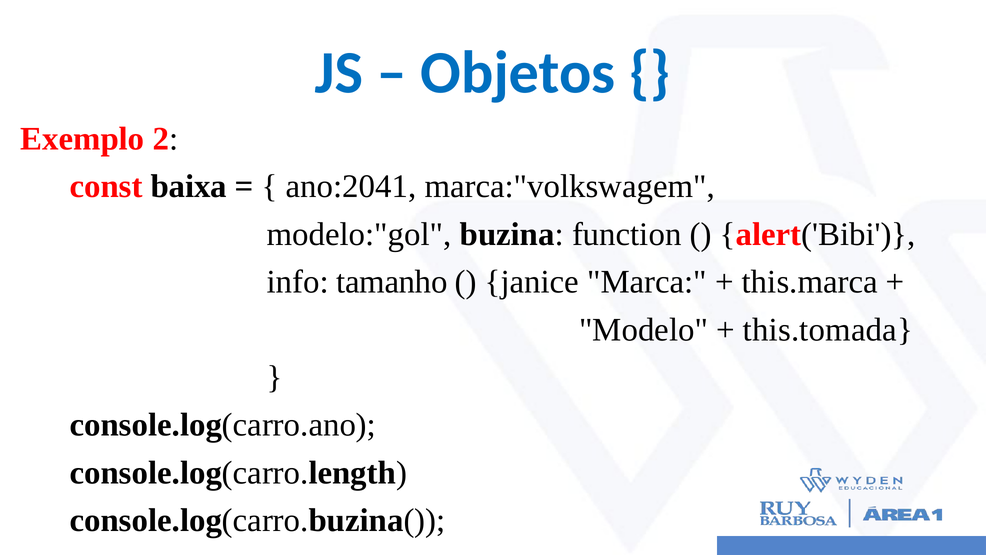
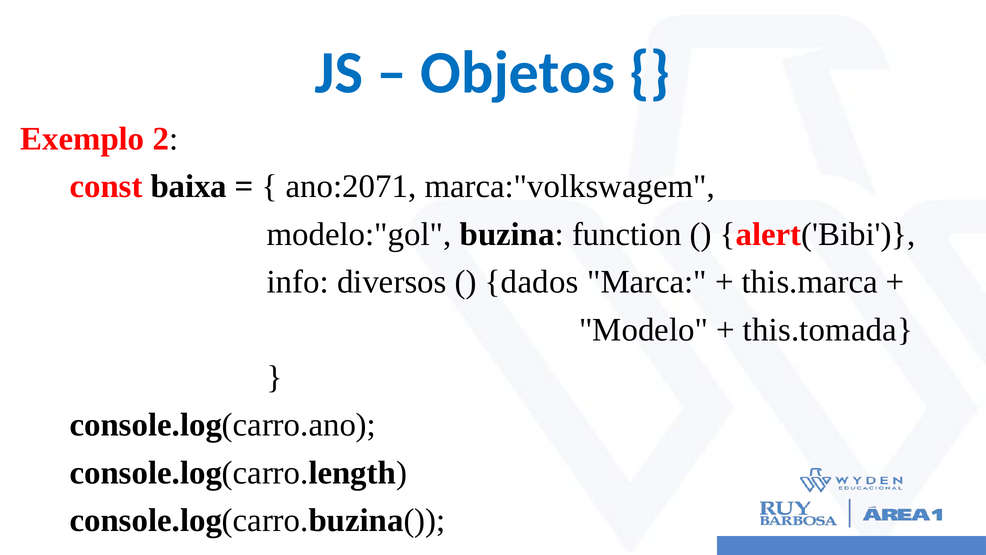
ano:2041: ano:2041 -> ano:2071 (351, 186)
tamanho: tamanho -> diversos (392, 282)
janice: janice -> dados (532, 282)
